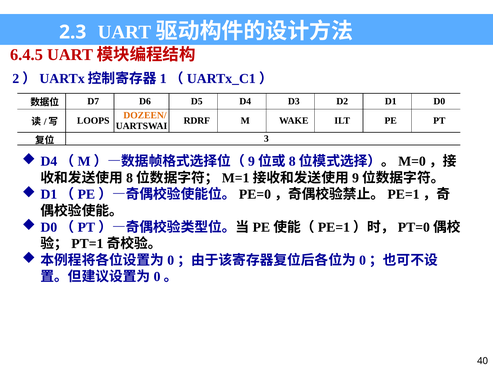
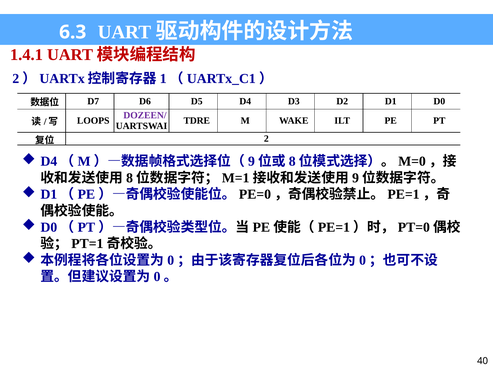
2.3: 2.3 -> 6.3 (73, 32)
6.4.5: 6.4.5 -> 1.4.1 (26, 55)
DOZEEN/ colour: orange -> purple (145, 115)
RDRF: RDRF -> TDRE (197, 121)
3: 3 -> 2 (266, 139)
